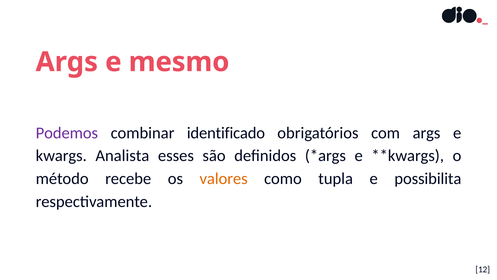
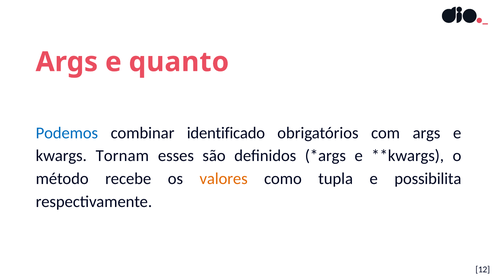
mesmo: mesmo -> quanto (179, 62)
Podemos colour: purple -> blue (67, 133)
Analista: Analista -> Tornam (122, 156)
